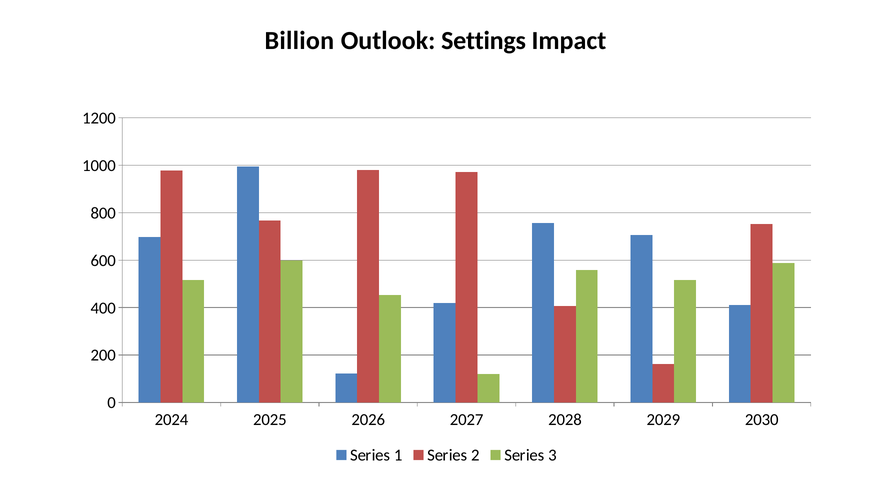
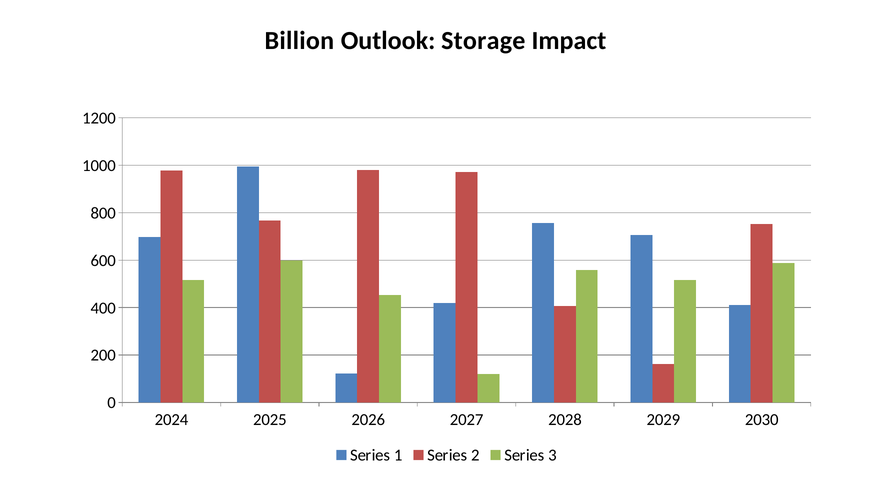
Settings: Settings -> Storage (483, 41)
